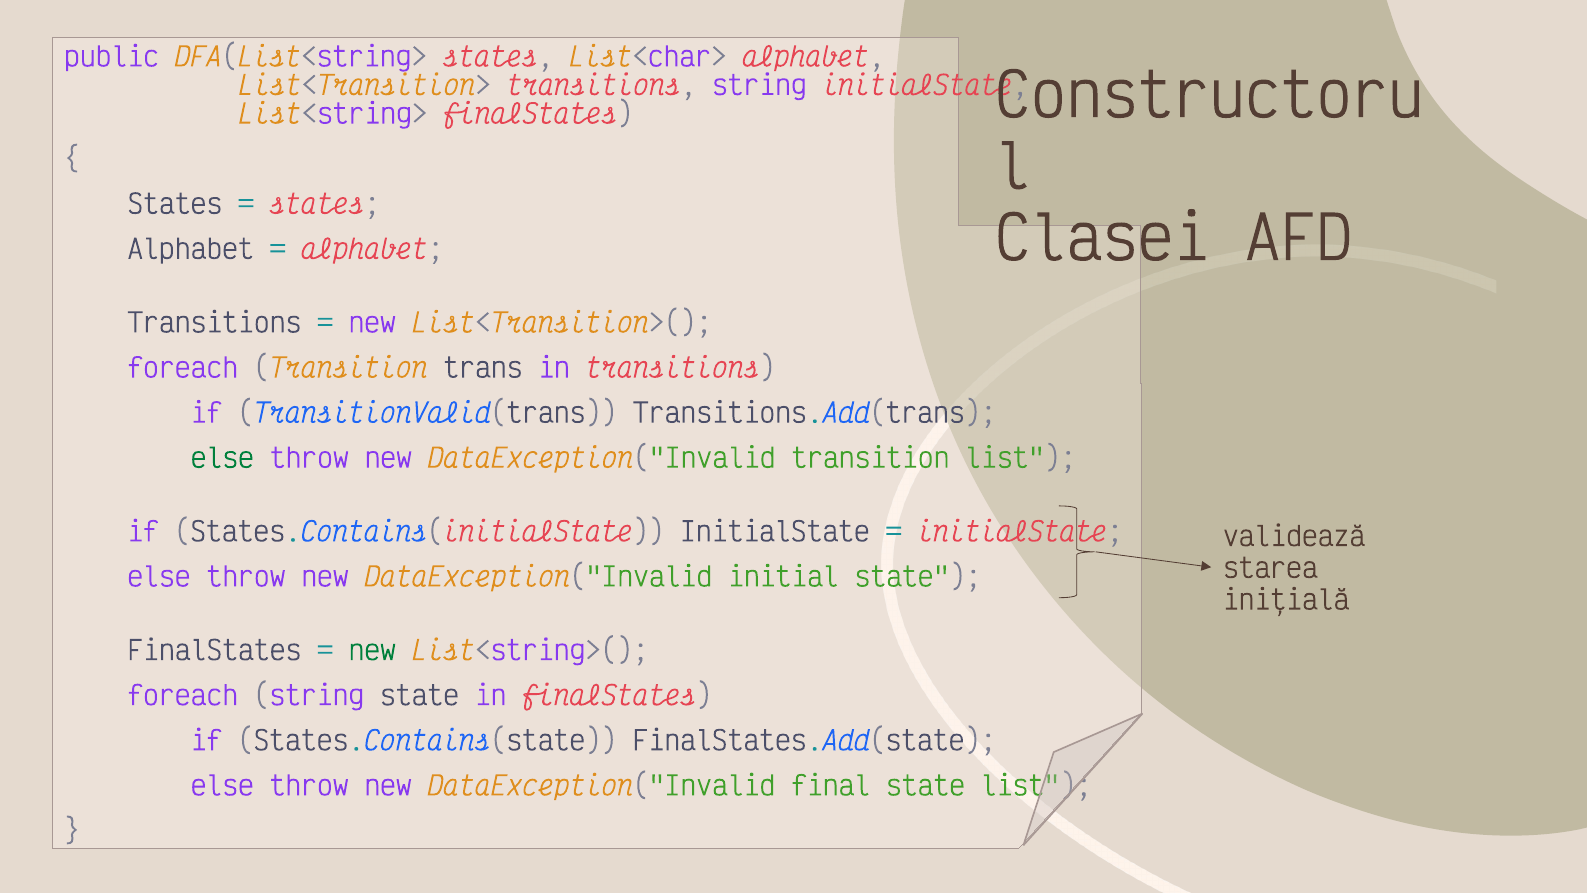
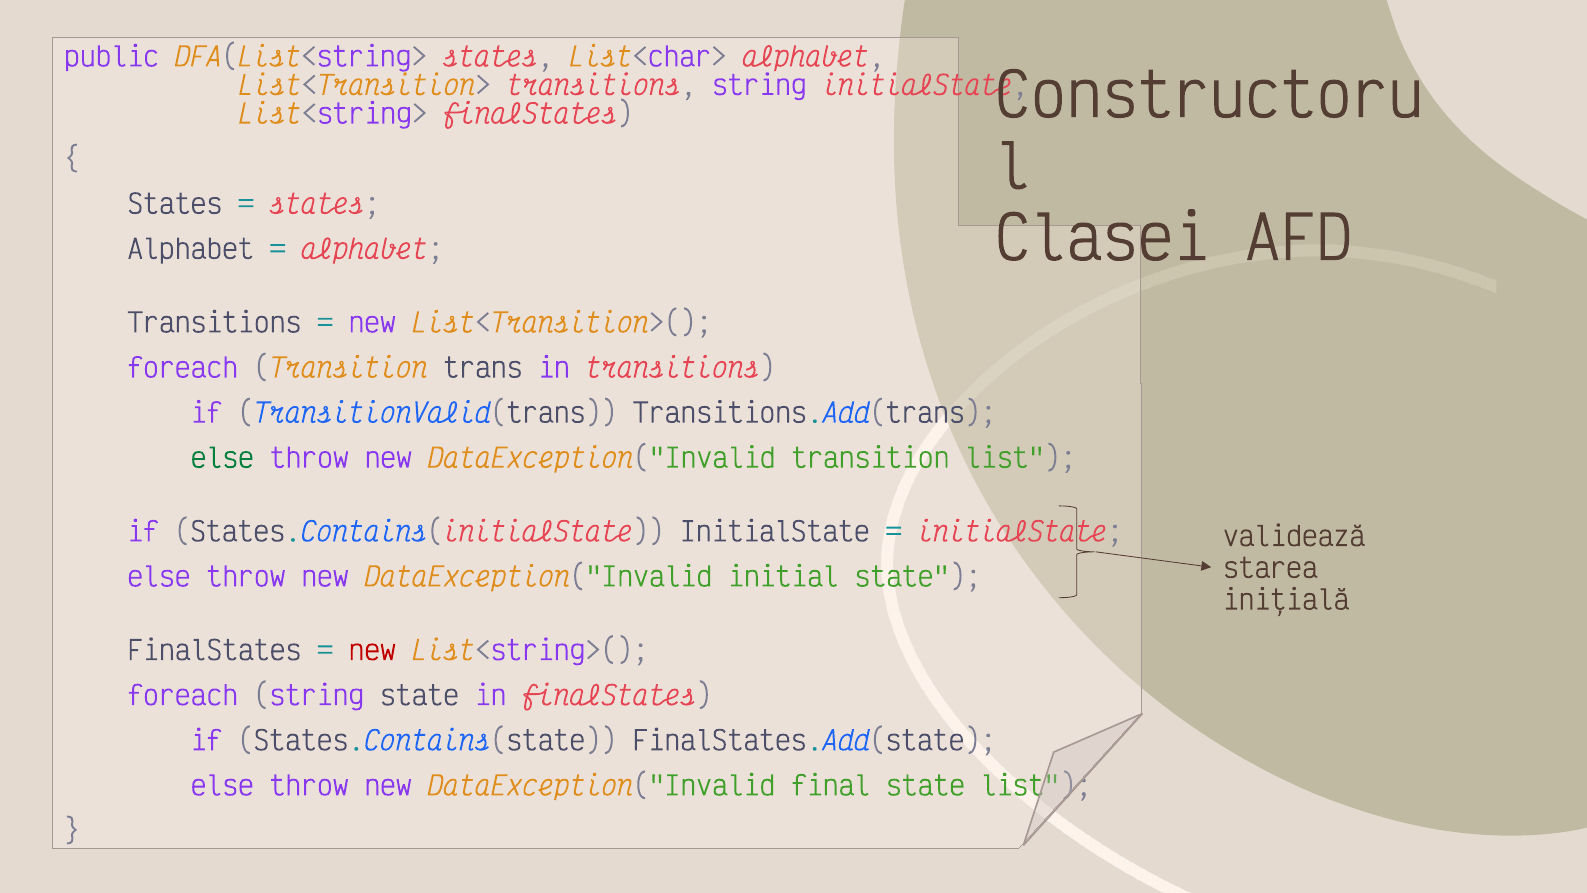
new colour: green -> red (372, 651)
